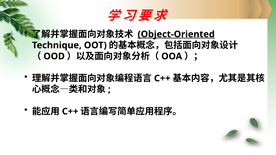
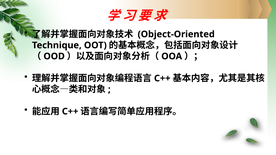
Object-Oriented underline: present -> none (176, 34)
